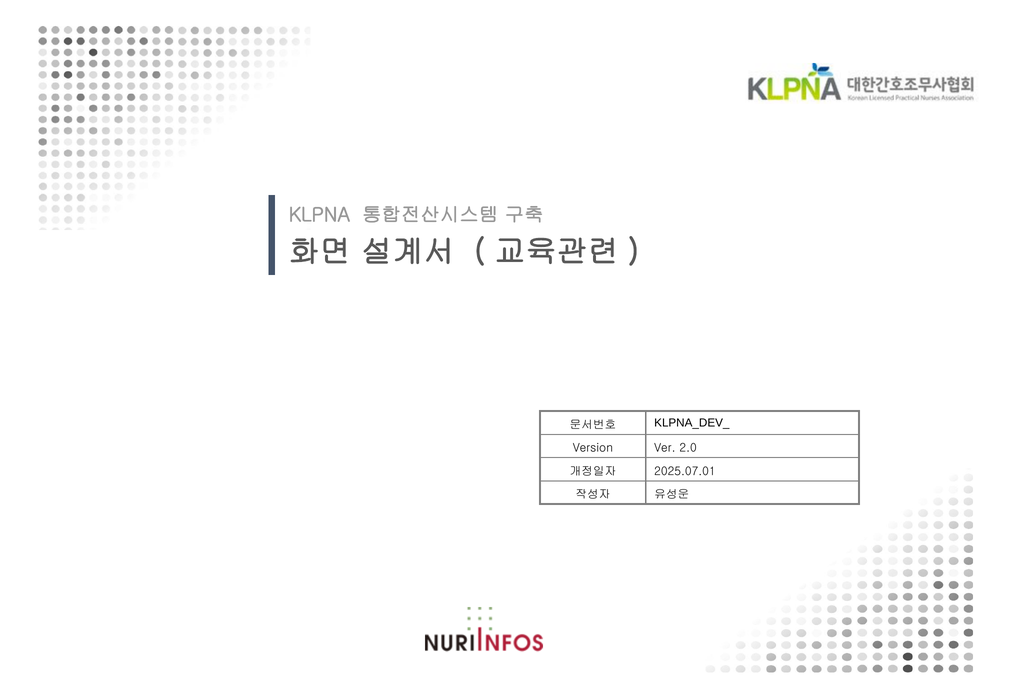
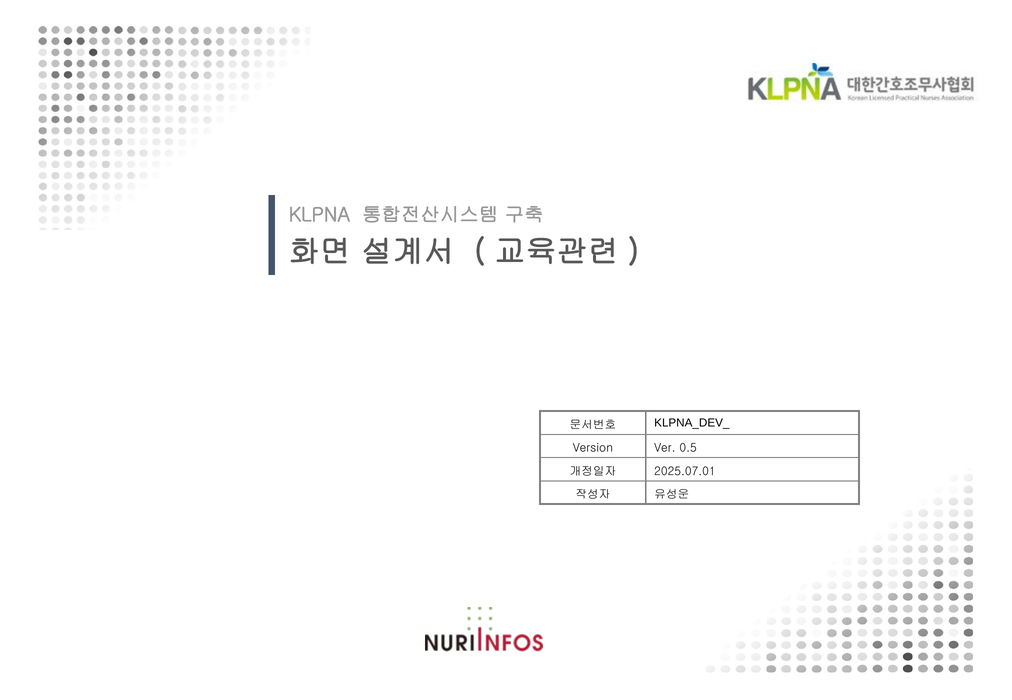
2.0: 2.0 -> 0.5 (688, 448)
